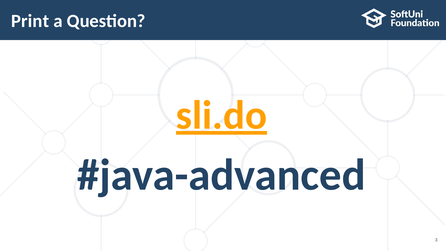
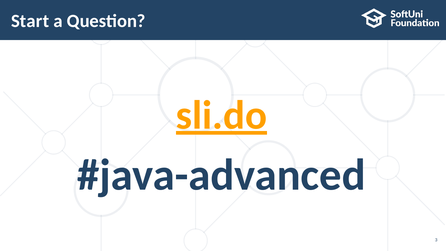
Print: Print -> Start (30, 21)
